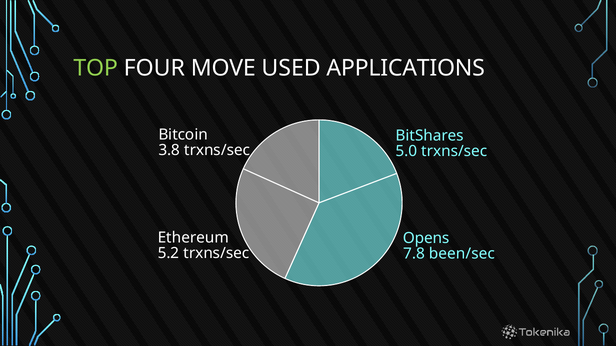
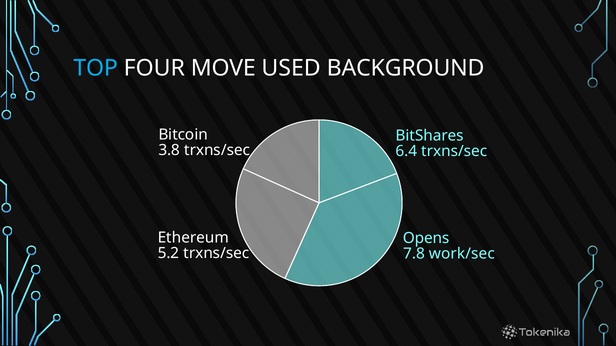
TOP colour: light green -> light blue (96, 68)
APPLICATIONS: APPLICATIONS -> BACKGROUND (406, 68)
5.0: 5.0 -> 6.4 (406, 151)
been/sec: been/sec -> work/sec (462, 254)
